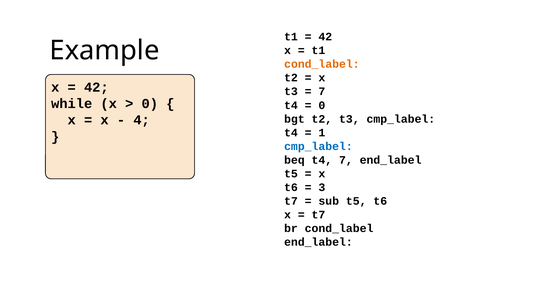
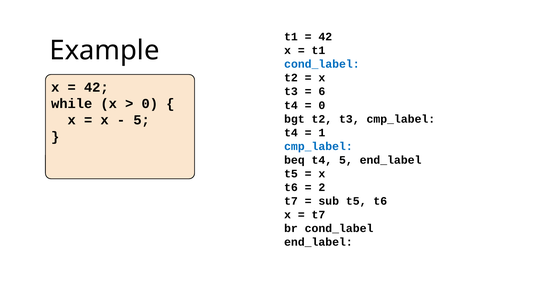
cond_label colour: orange -> blue (322, 64)
7: 7 -> 6 (322, 92)
4: 4 -> 5 (142, 120)
t4 7: 7 -> 5 (346, 160)
3: 3 -> 2 (322, 188)
